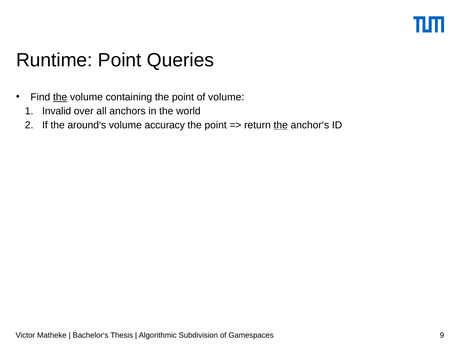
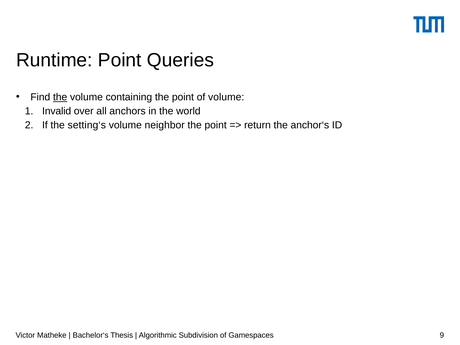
around‘s: around‘s -> setting‘s (87, 125)
accuracy: accuracy -> neighbor (165, 125)
the underline: present -> none (281, 125)
